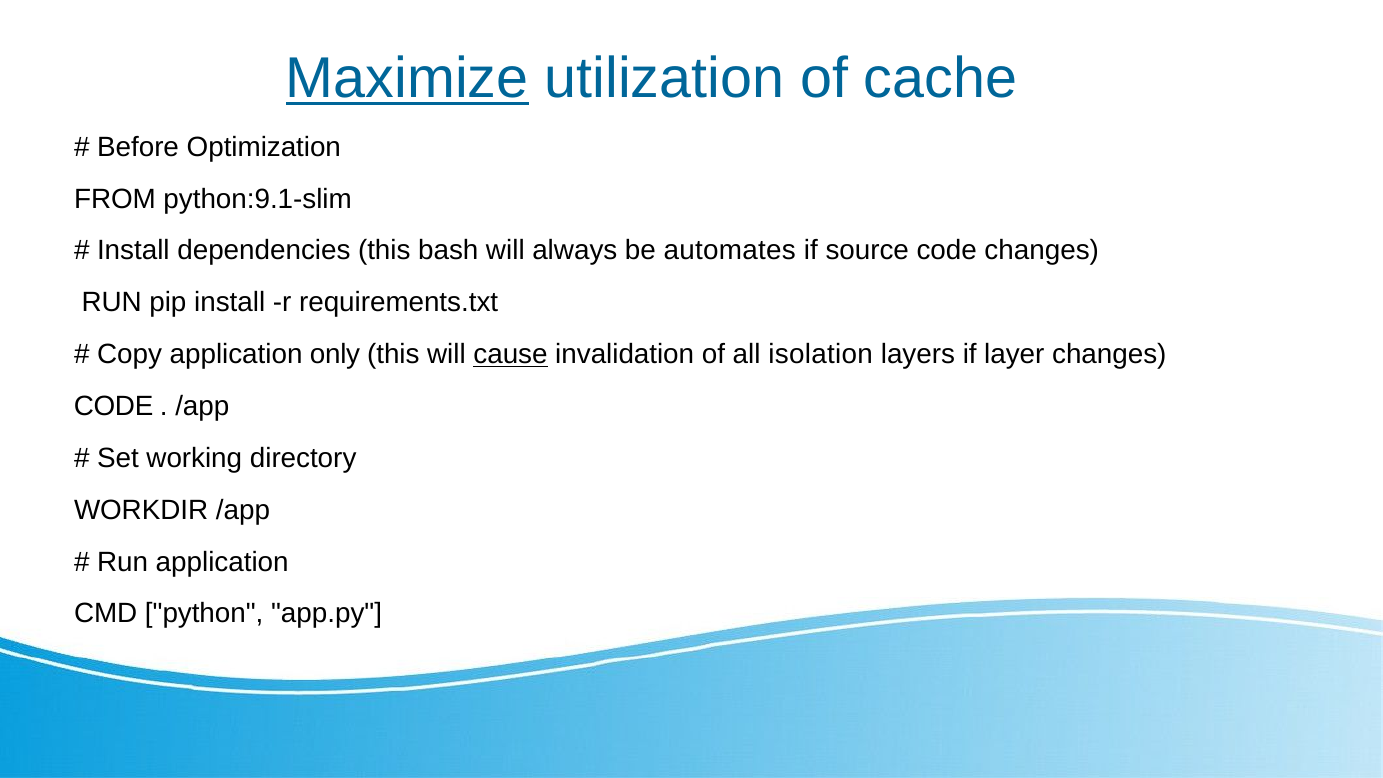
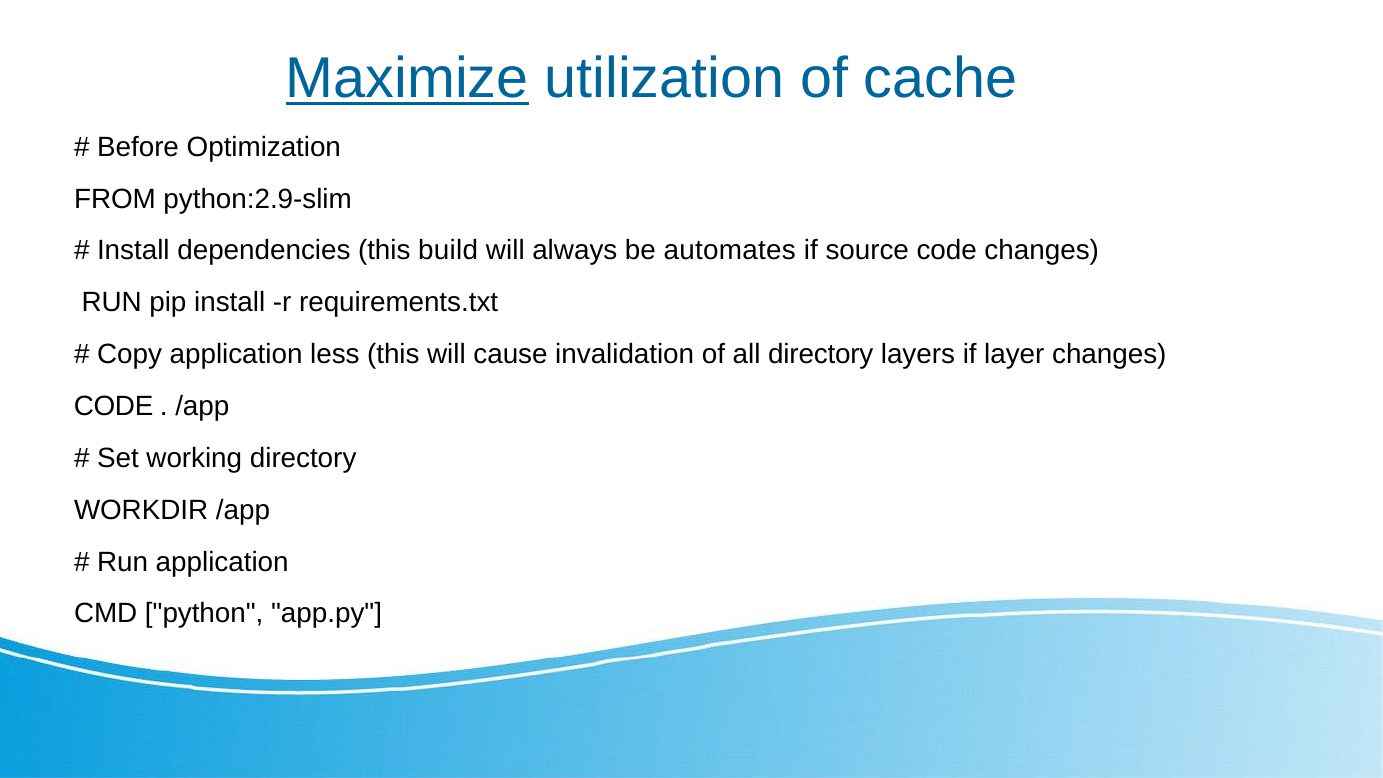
python:9.1-slim: python:9.1-slim -> python:2.9-slim (258, 199)
bash: bash -> build (448, 251)
only: only -> less (335, 354)
cause underline: present -> none (511, 354)
all isolation: isolation -> directory (821, 354)
